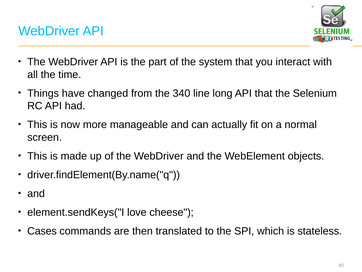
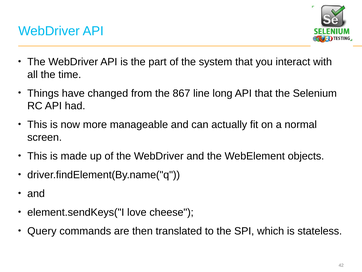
340: 340 -> 867 (181, 93)
Cases: Cases -> Query (42, 231)
